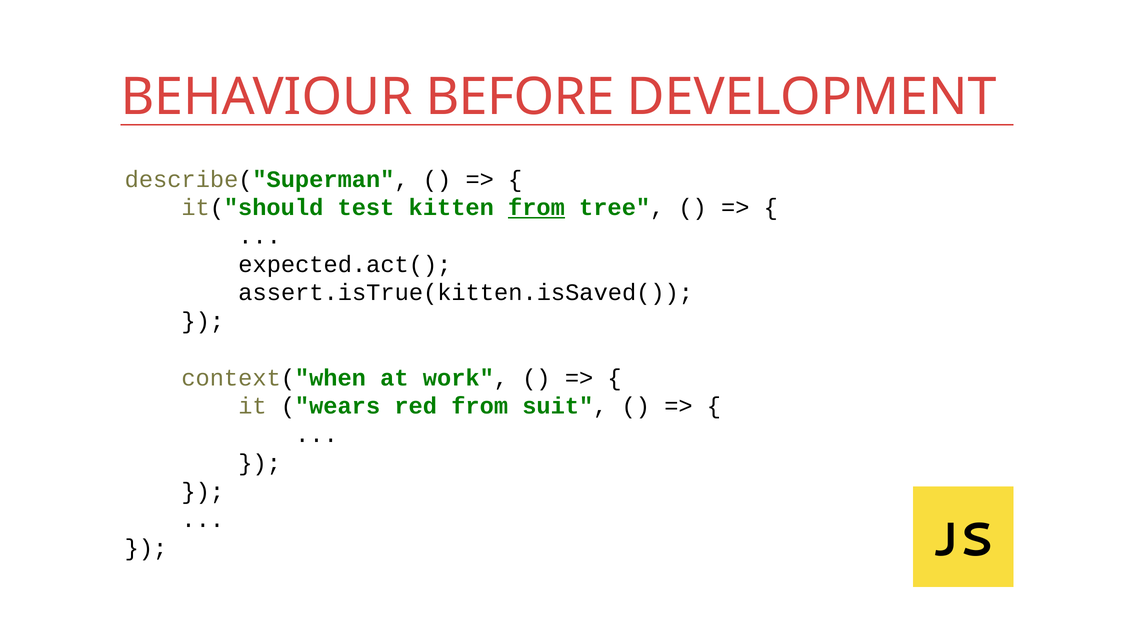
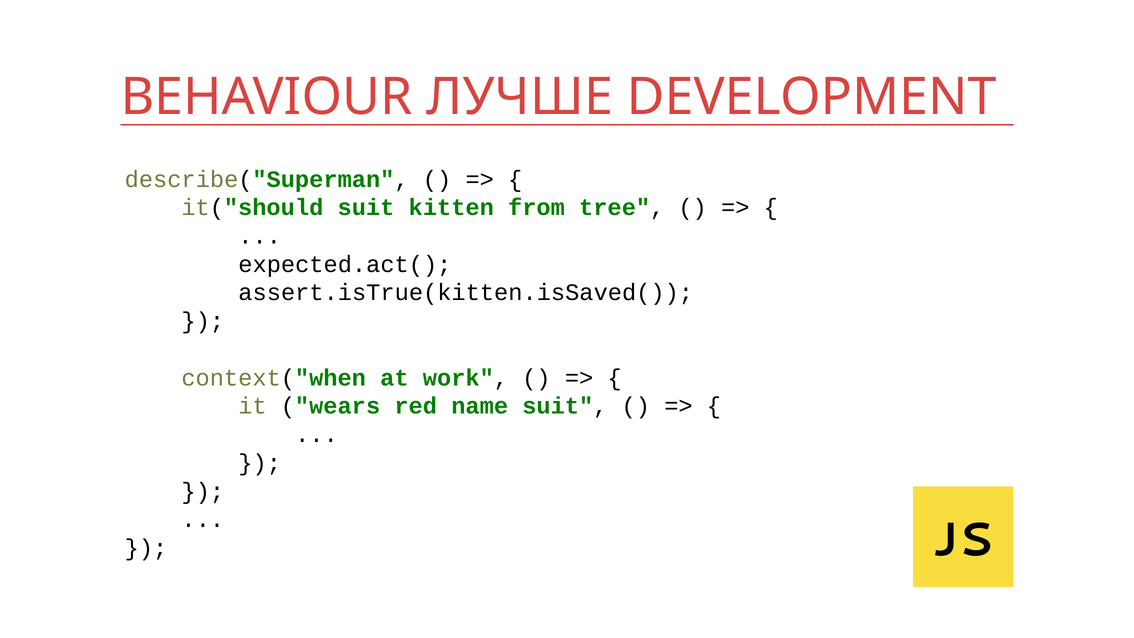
BEFORE: BEFORE -> ЛУЧШЕ (520, 97)
it("should test: test -> suit (366, 208)
from underline: present -> none (536, 208)
red from: from -> name (480, 406)
